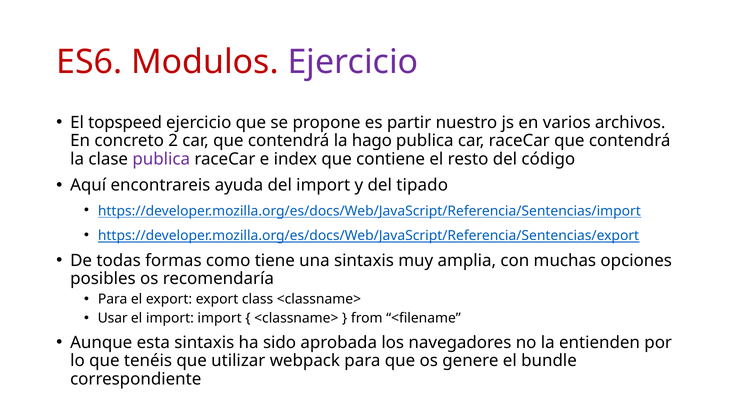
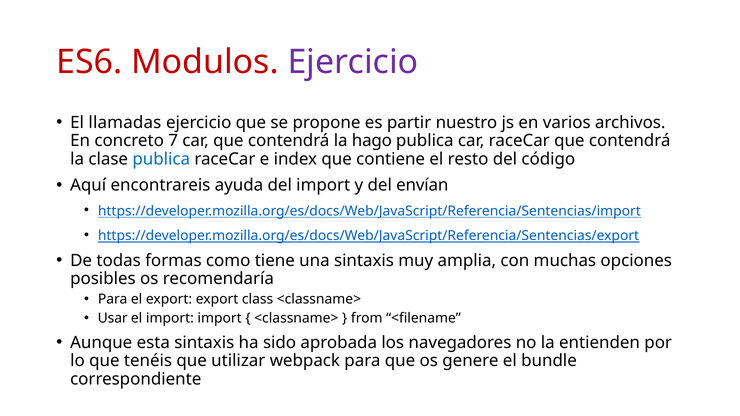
topspeed: topspeed -> llamadas (125, 123)
2: 2 -> 7 (173, 141)
publica colour: purple -> blue (161, 159)
tipado: tipado -> envían (422, 185)
